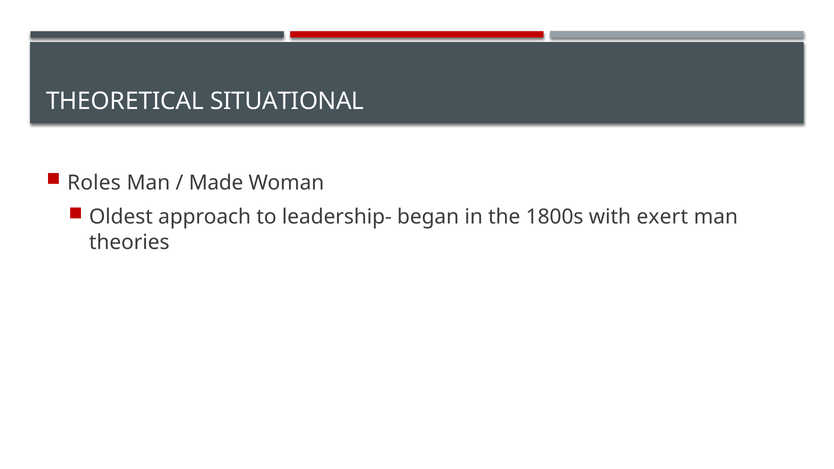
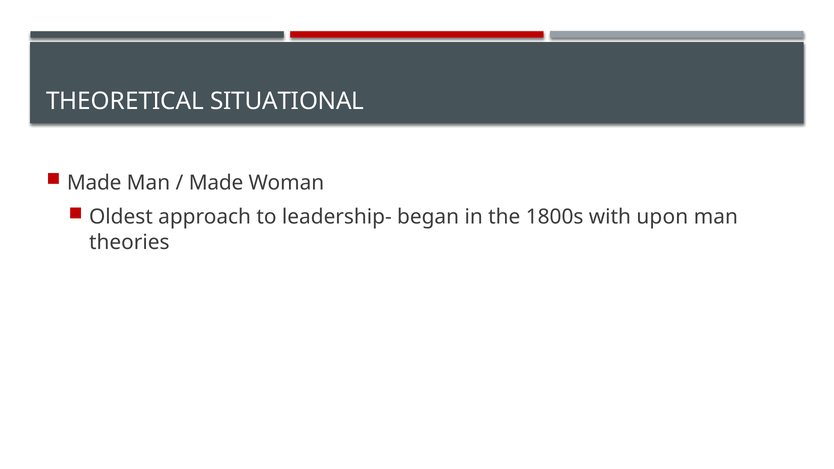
Roles: Roles -> Made (94, 183)
exert: exert -> upon (662, 217)
